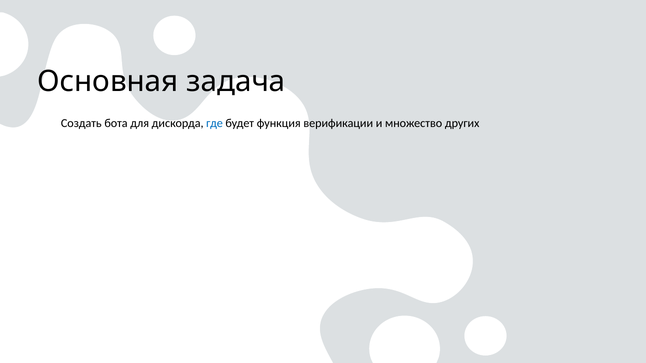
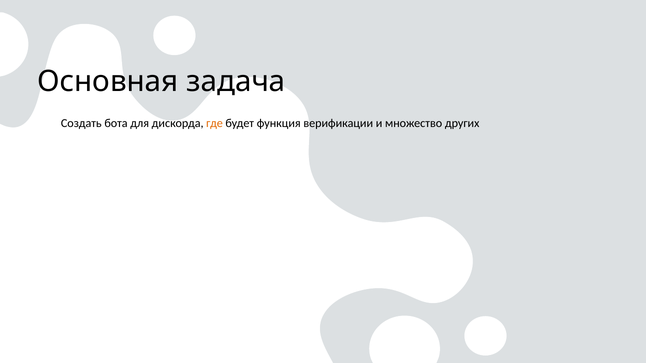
где colour: blue -> orange (215, 123)
